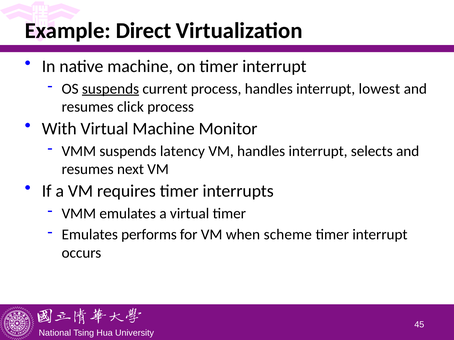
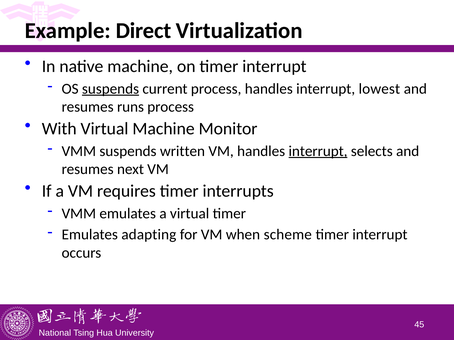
click: click -> runs (130, 107)
latency: latency -> written (182, 151)
interrupt underline: none -> present (318, 151)
performs: performs -> adapting (149, 235)
